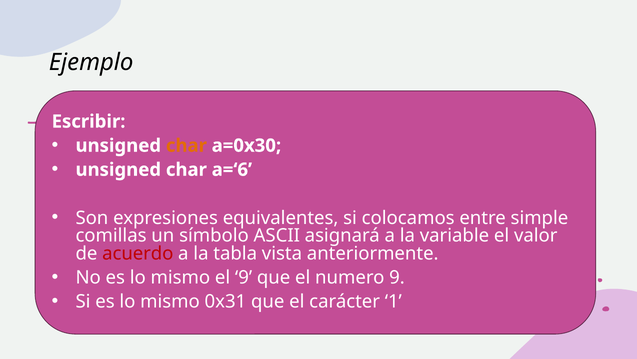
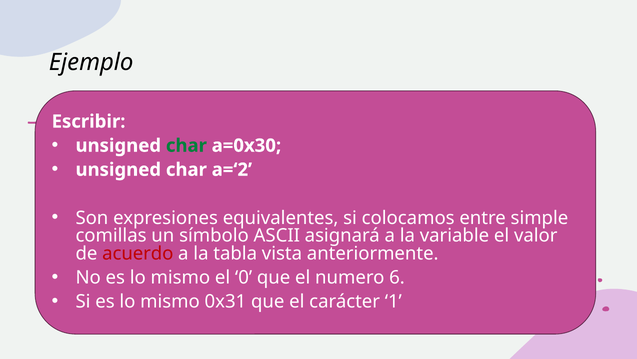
char colour: orange -> green (186, 145)
a=‘6: a=‘6 -> a=‘2 (232, 169)
el 9: 9 -> 0 (244, 277)
numero 9: 9 -> 6 (397, 277)
